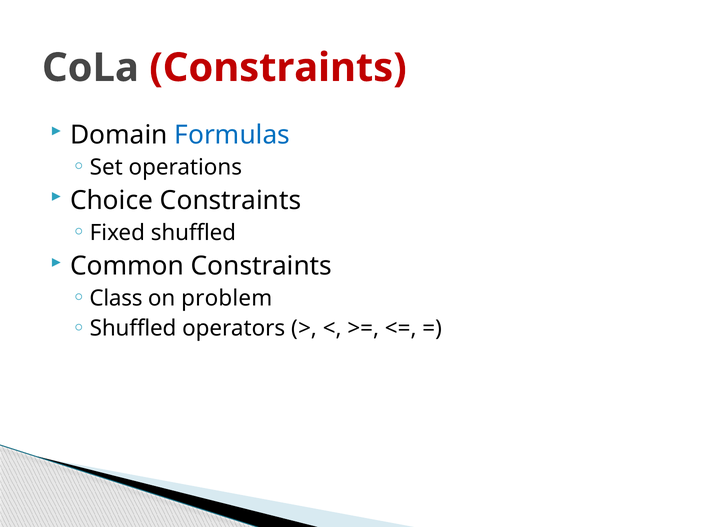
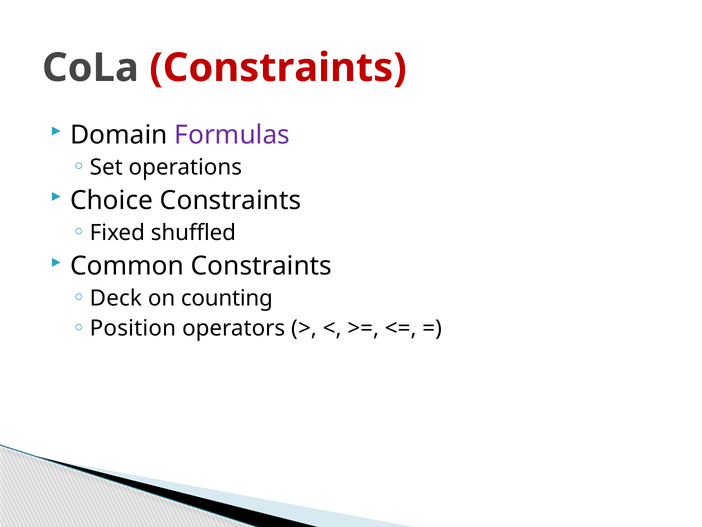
Formulas colour: blue -> purple (232, 135)
Class: Class -> Deck (116, 298)
problem: problem -> counting (227, 298)
Shuffled: Shuffled -> Position (133, 328)
